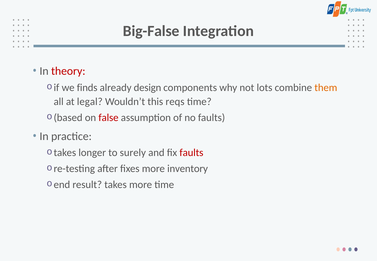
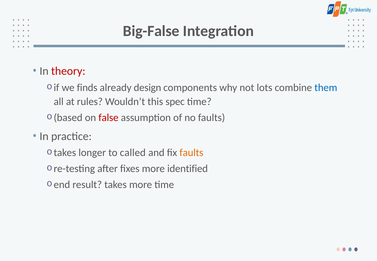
them colour: orange -> blue (326, 88)
legal: legal -> rules (90, 102)
reqs: reqs -> spec (175, 102)
surely: surely -> called (133, 153)
faults colour: red -> orange (191, 153)
inventory: inventory -> identified (188, 169)
